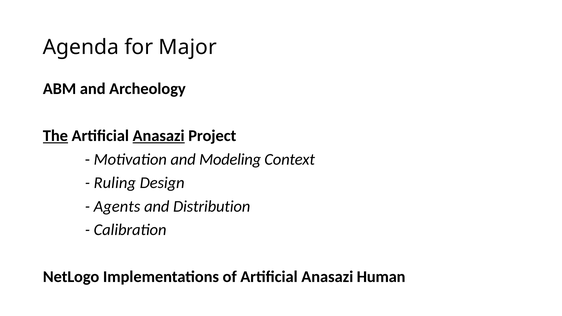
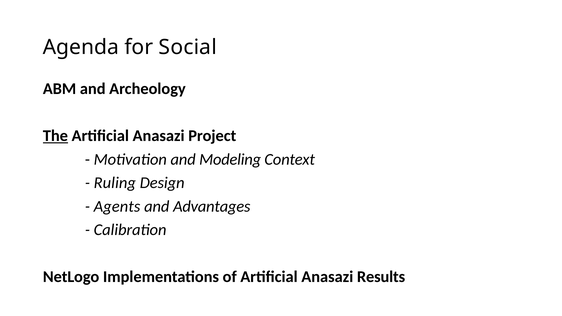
Major: Major -> Social (188, 47)
Anasazi underline: present -> none (159, 136)
Distribution: Distribution -> Advantages (212, 206)
Human: Human -> Results (381, 277)
